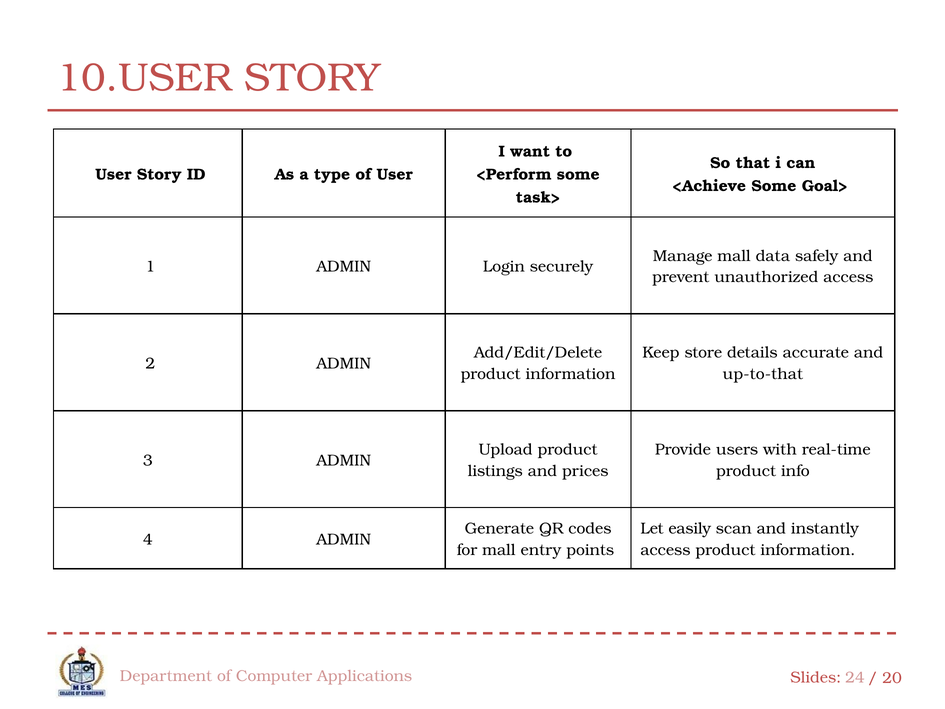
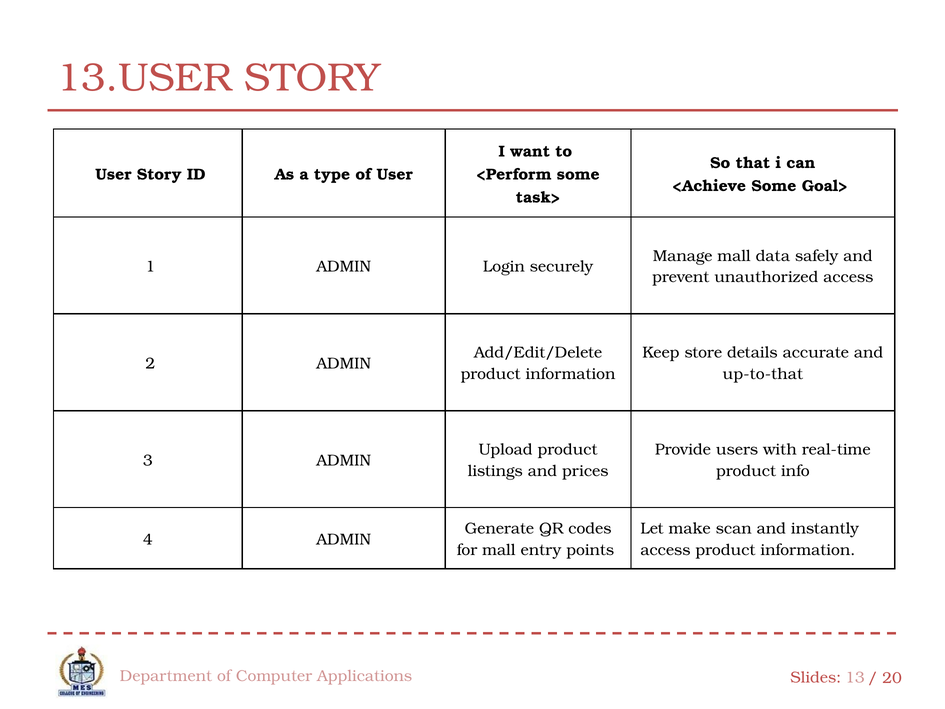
10.USER: 10.USER -> 13.USER (144, 78)
easily: easily -> make (690, 529)
24: 24 -> 13 (855, 677)
